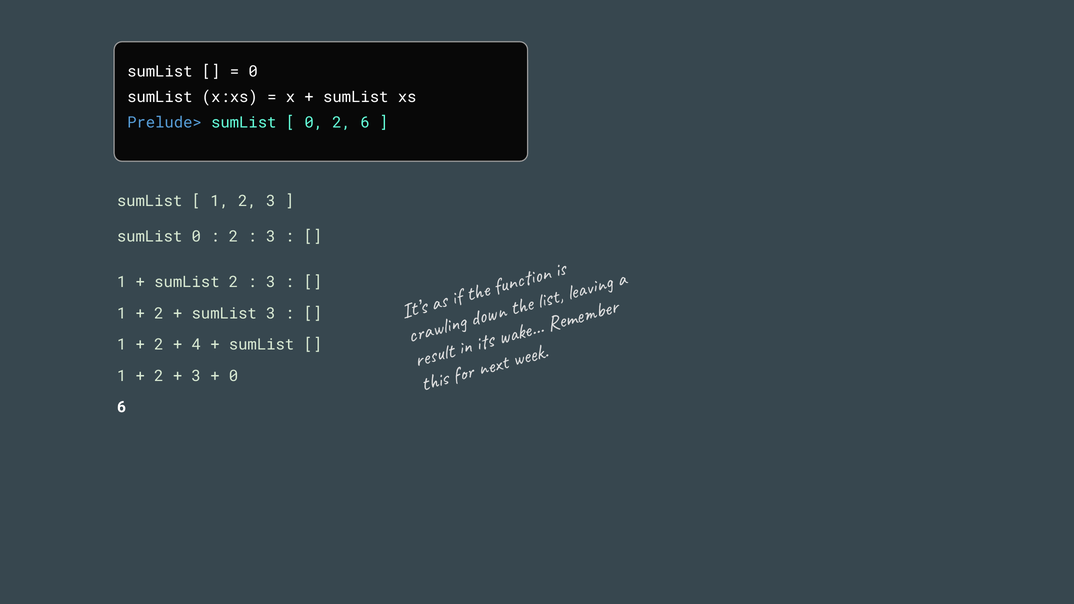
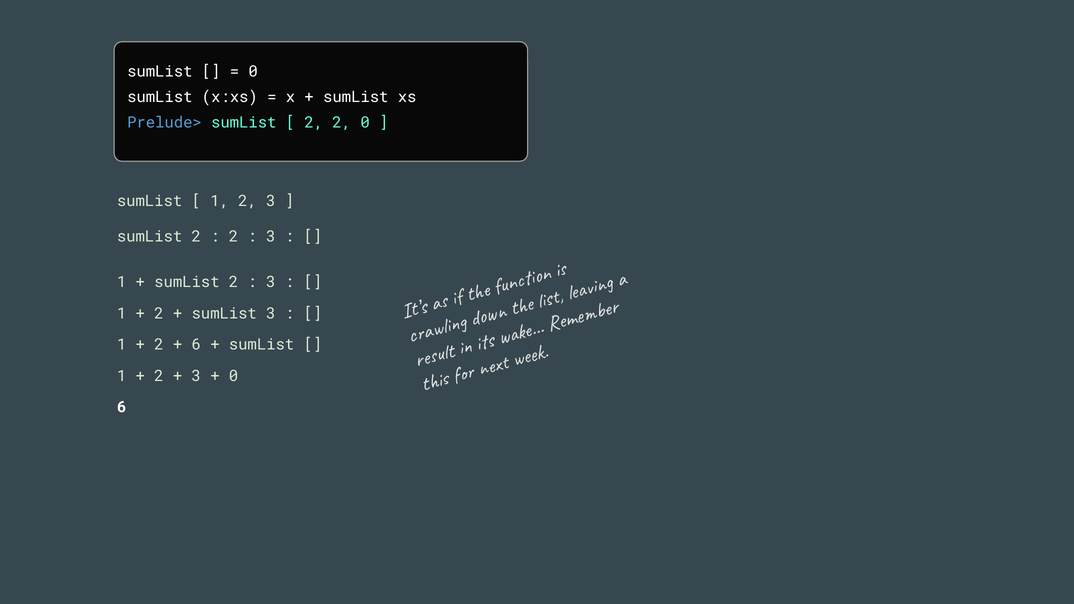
0: 0 -> 2 (314, 122)
2 6: 6 -> 0 (365, 122)
0: 0 -> 2 (196, 237)
4: 4 -> 6 (196, 345)
